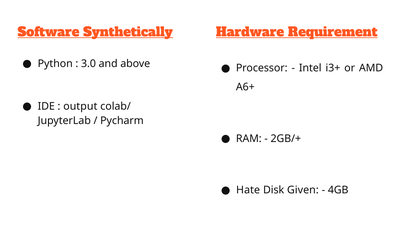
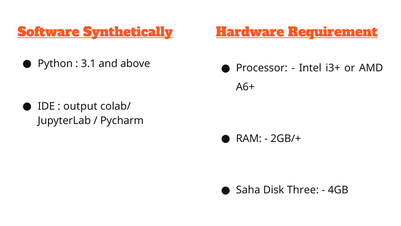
3.0: 3.0 -> 3.1 (88, 64)
Hate: Hate -> Saha (248, 190)
Given: Given -> Three (303, 190)
